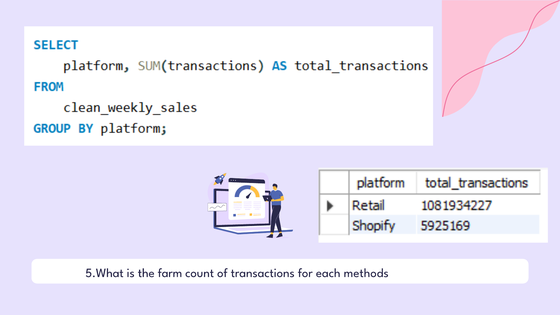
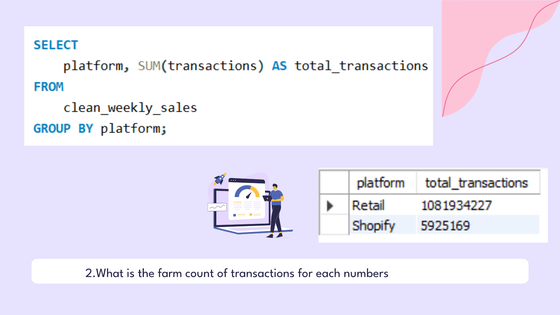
5.What: 5.What -> 2.What (104, 273)
methods: methods -> numbers (366, 273)
